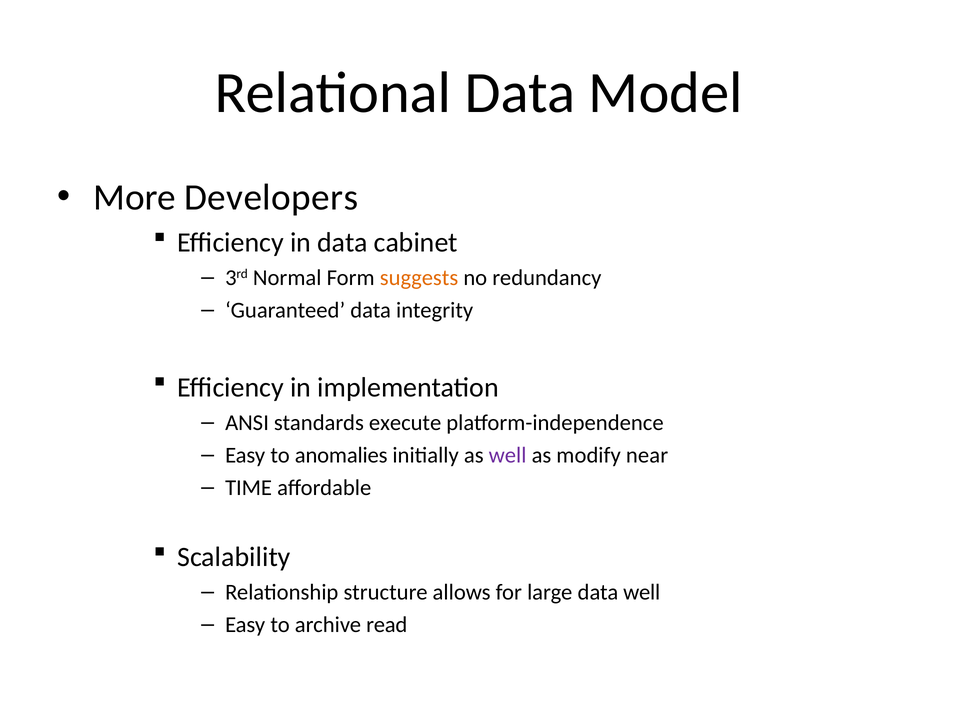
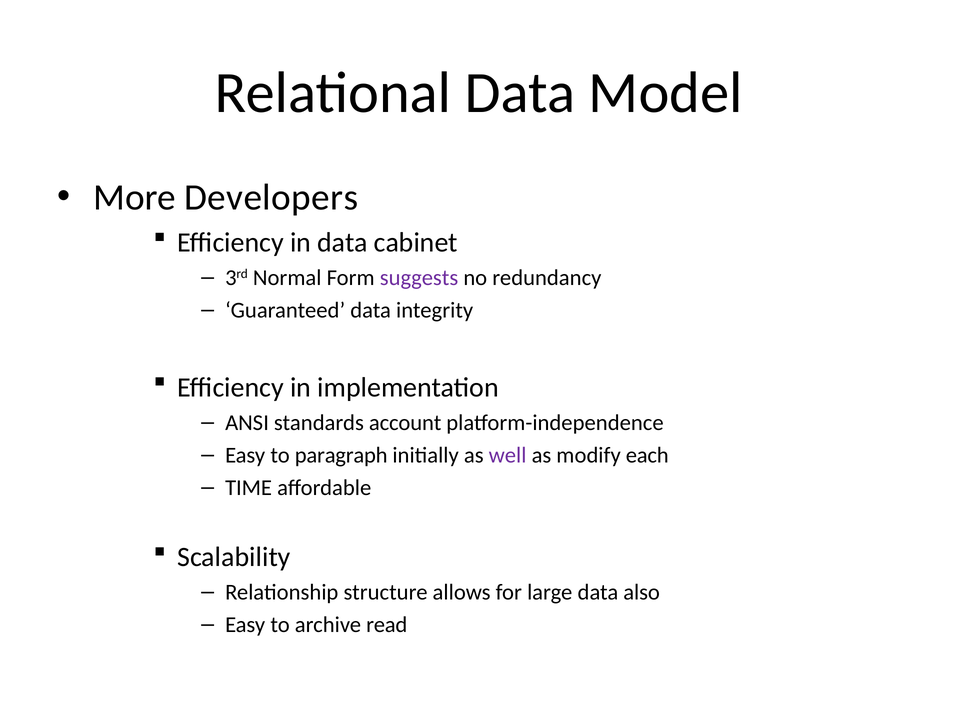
suggests colour: orange -> purple (419, 278)
execute: execute -> account (405, 422)
anomalies: anomalies -> paragraph (341, 455)
near: near -> each (647, 455)
data well: well -> also (642, 592)
